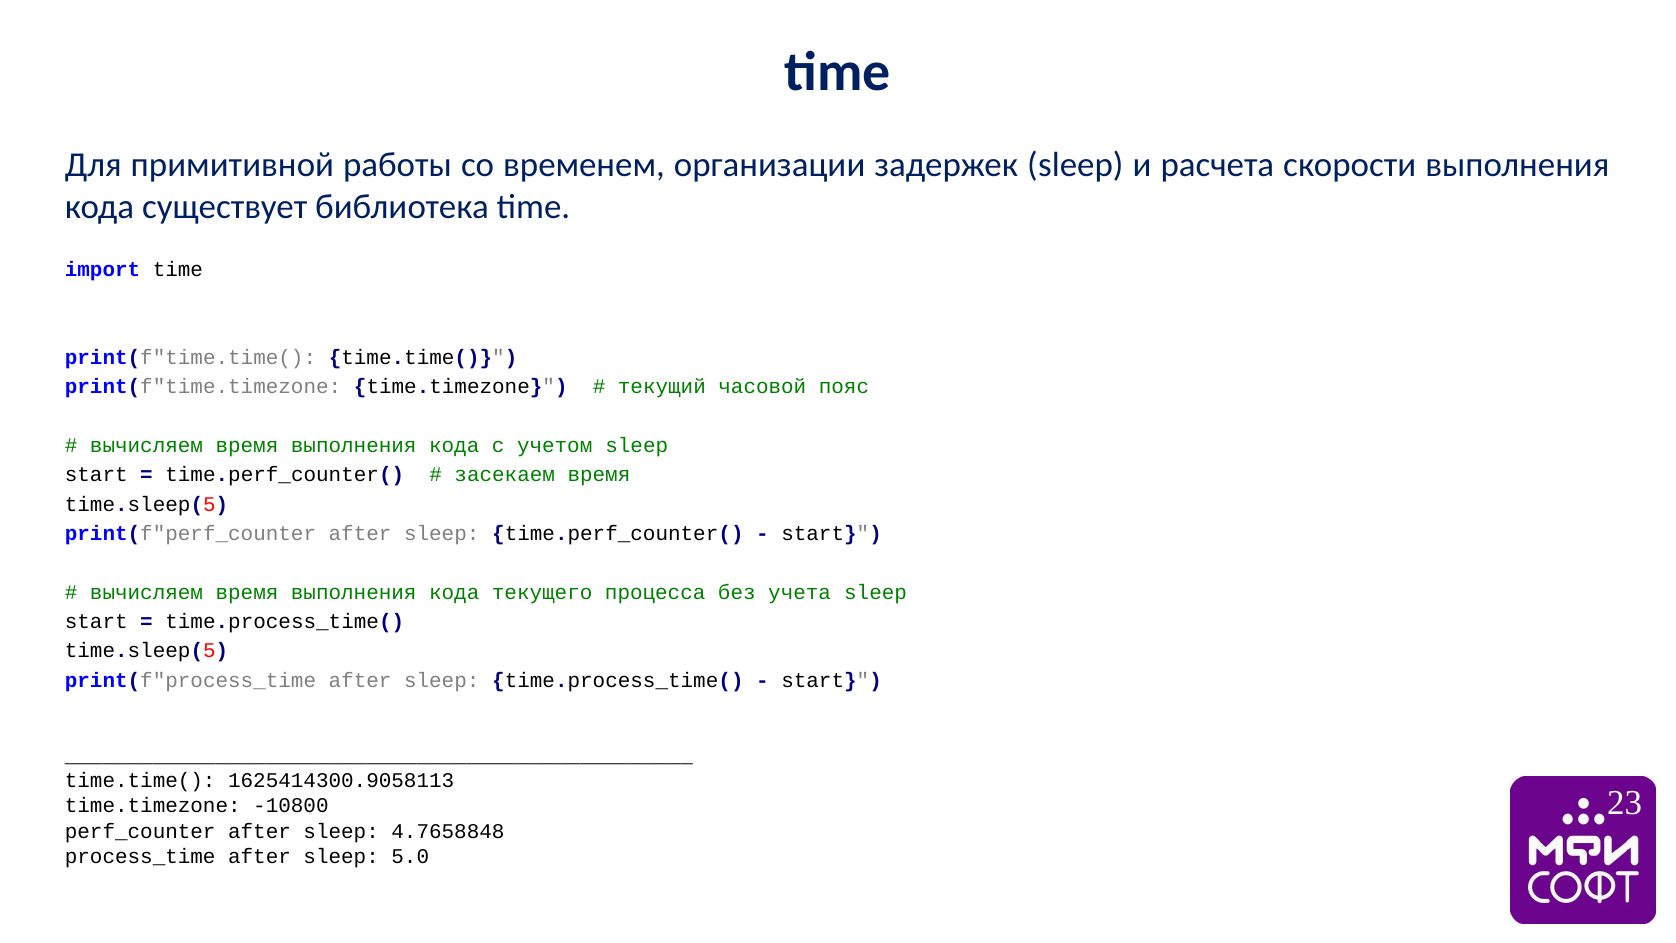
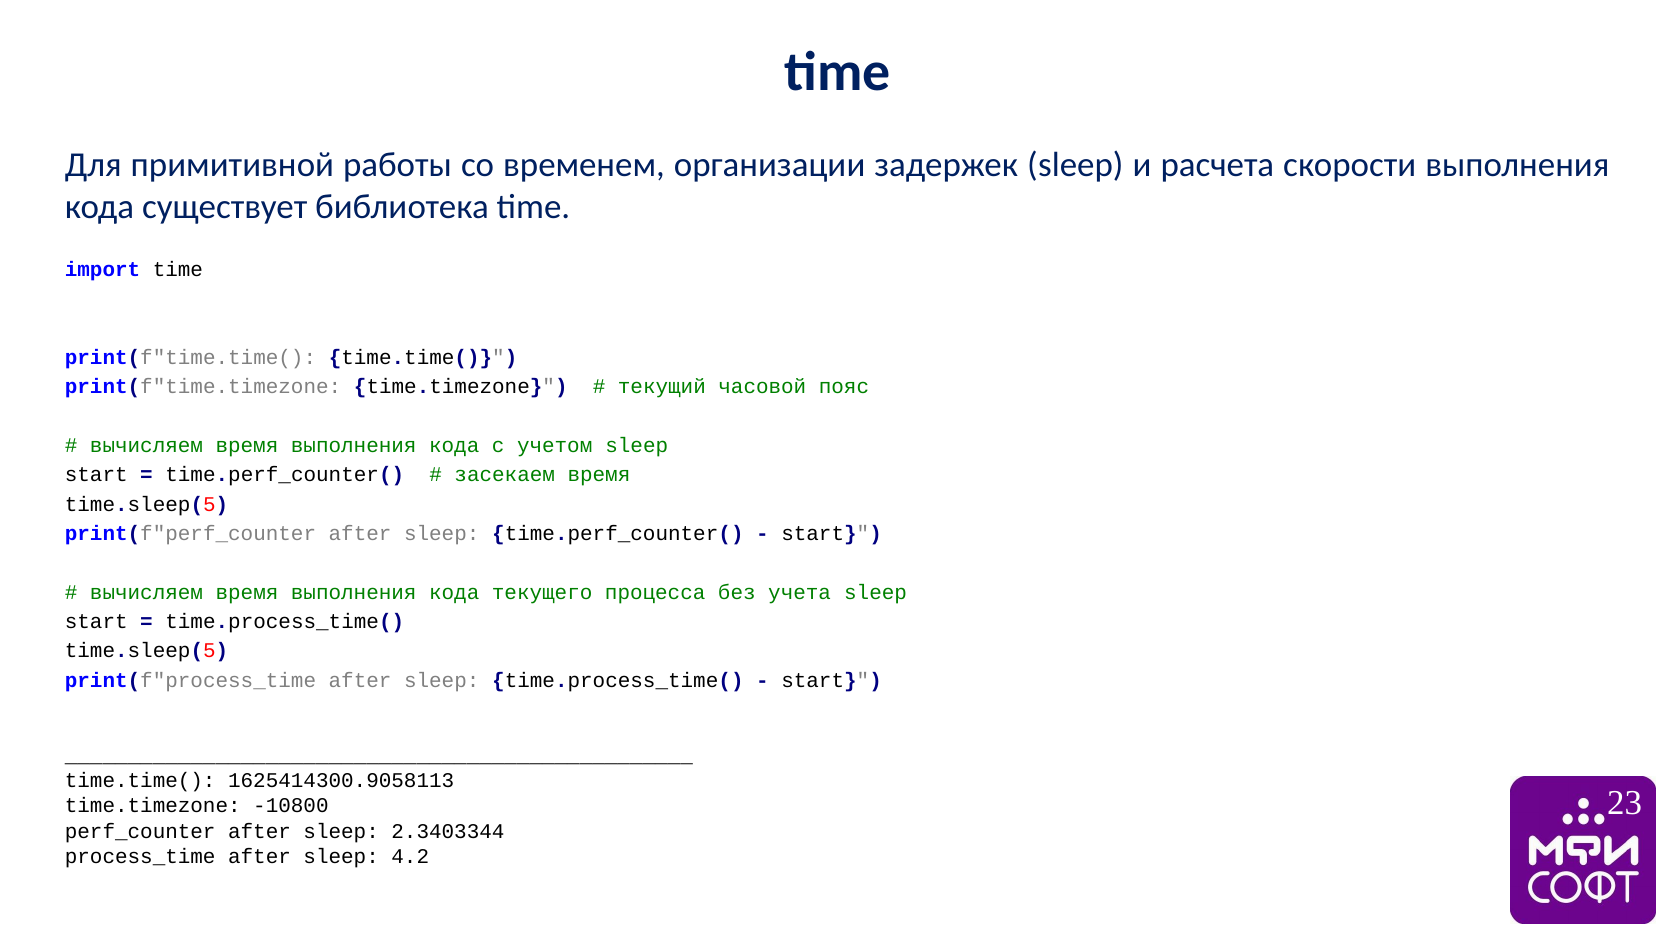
4.7658848: 4.7658848 -> 2.3403344 (448, 831)
5.0: 5.0 -> 4.2 (410, 856)
